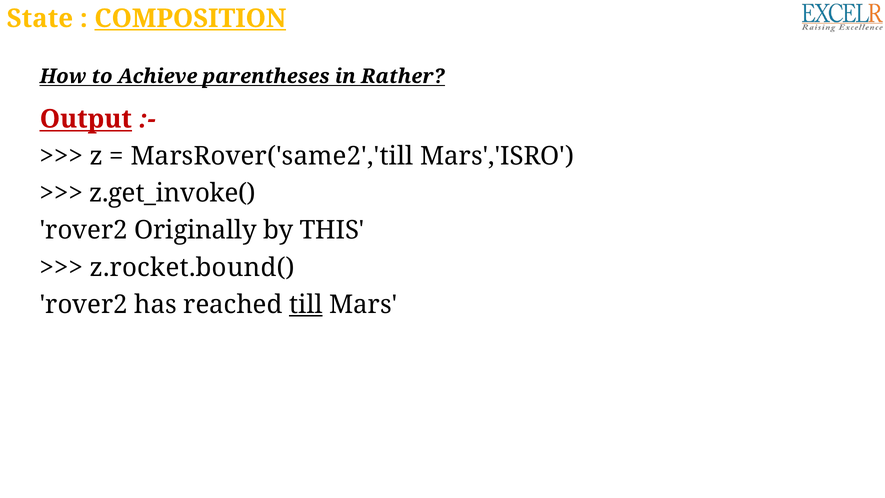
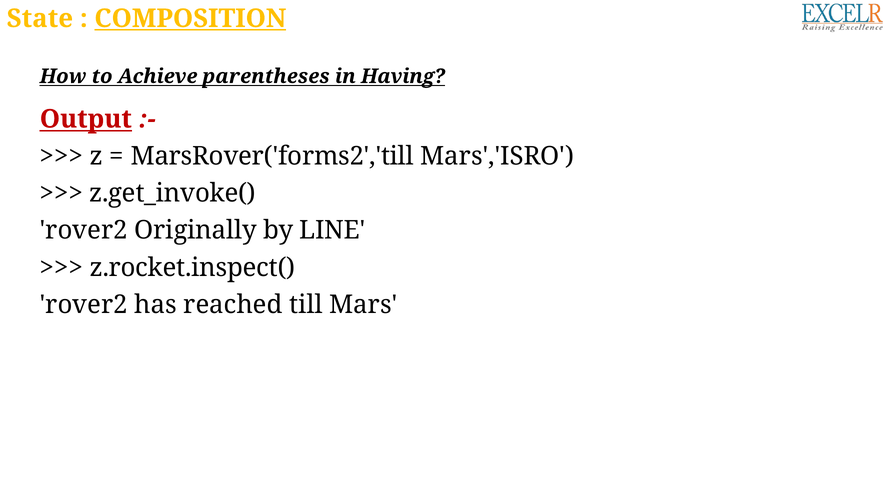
Rather: Rather -> Having (403, 76)
MarsRover('same2','till: MarsRover('same2','till -> MarsRover('forms2','till (272, 156)
THIS: THIS -> LINE (332, 230)
z.rocket.bound(: z.rocket.bound( -> z.rocket.inspect( (192, 267)
till underline: present -> none (306, 305)
